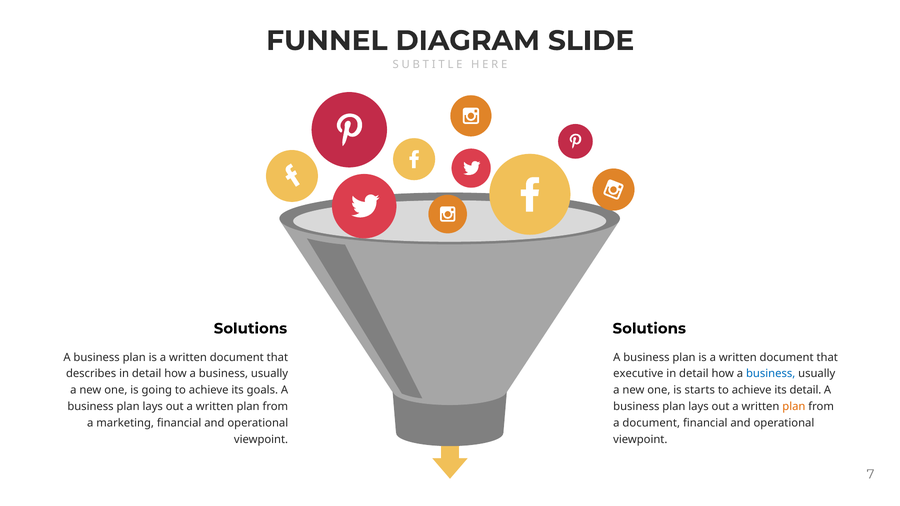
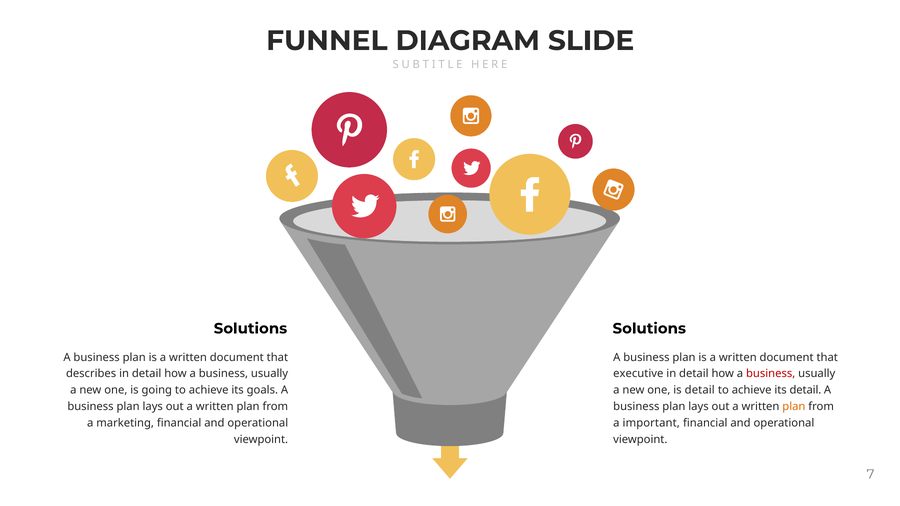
business colour: blue -> red (771, 374)
is starts: starts -> detail (700, 390)
a document: document -> important (651, 423)
